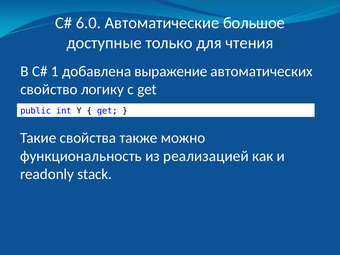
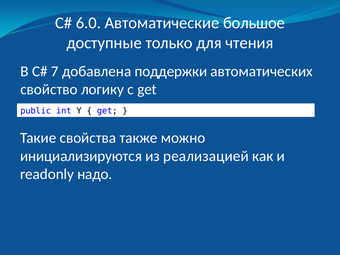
1: 1 -> 7 (55, 71)
выражение: выражение -> поддержки (171, 71)
функциональность: функциональность -> инициализируются (81, 156)
stack: stack -> надо (95, 174)
